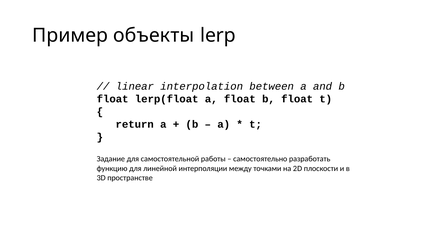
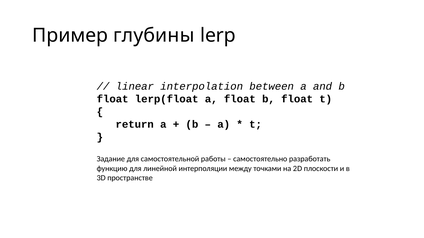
объекты: объекты -> глубины (154, 36)
